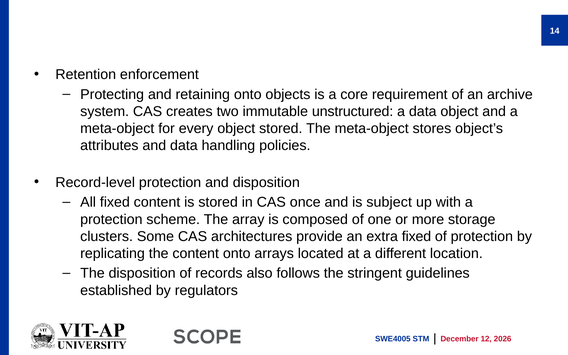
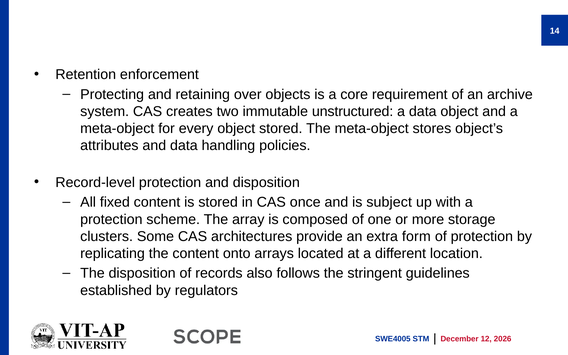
retaining onto: onto -> over (248, 94)
extra fixed: fixed -> form (416, 236)
